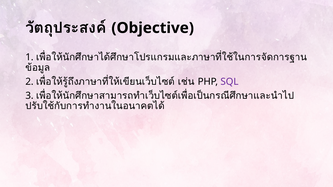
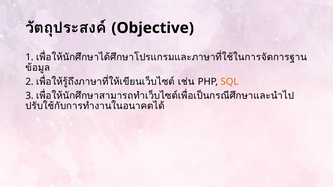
SQL colour: purple -> orange (229, 82)
